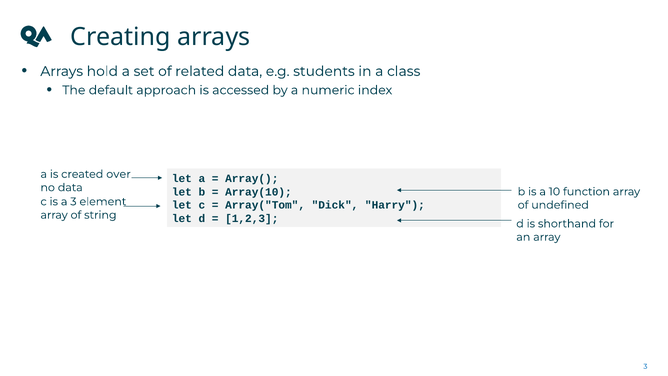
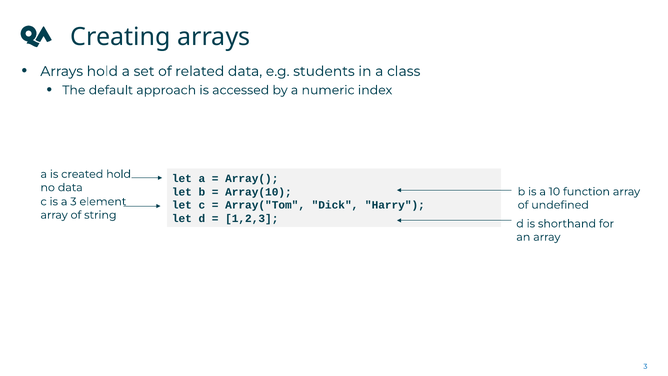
created over: over -> hold (119, 174)
